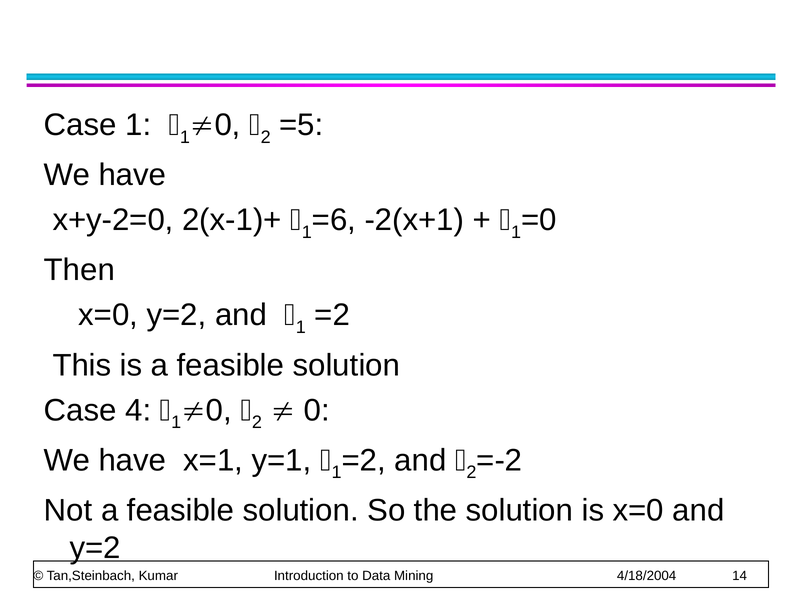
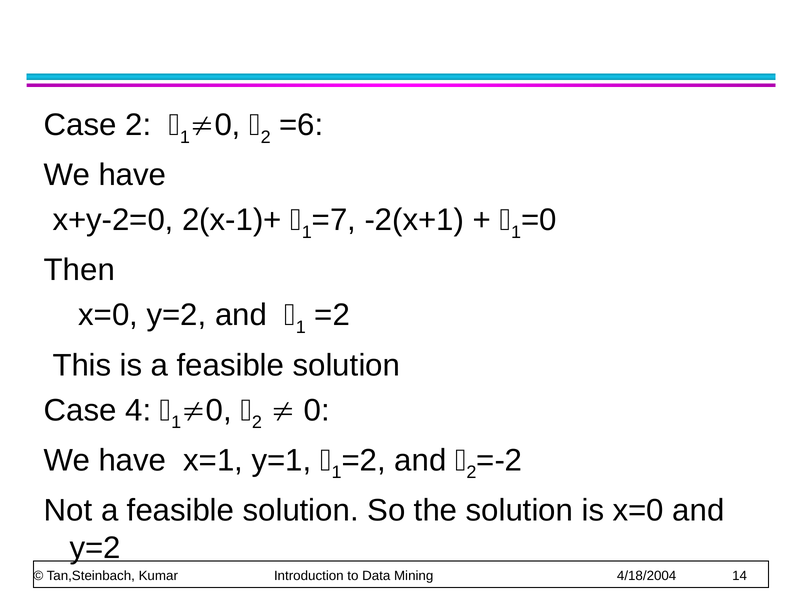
Case 1: 1 -> 2 (138, 125)
=5: =5 -> =6 (301, 125)
=6: =6 -> =7 (334, 220)
